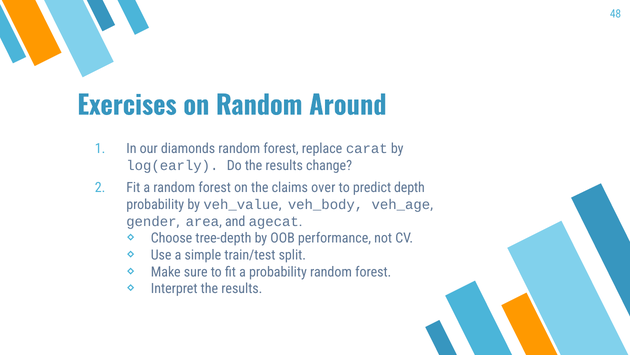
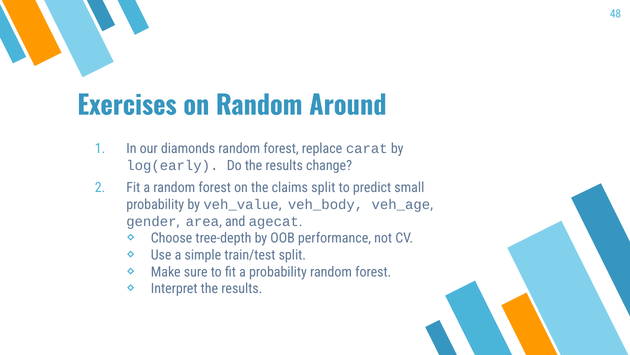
claims over: over -> split (323, 187)
depth: depth -> small (409, 187)
